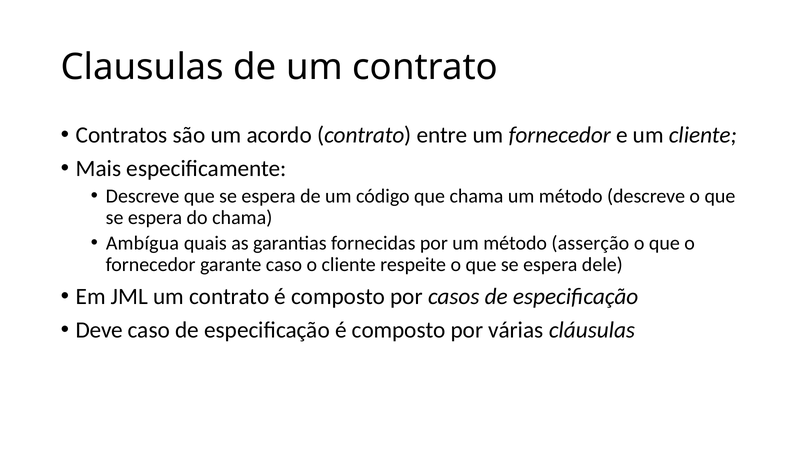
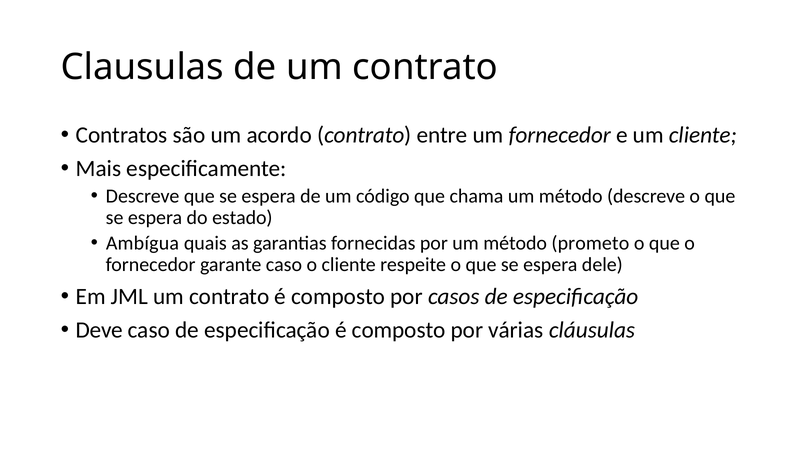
do chama: chama -> estado (242, 217)
asserção: asserção -> prometo (590, 243)
